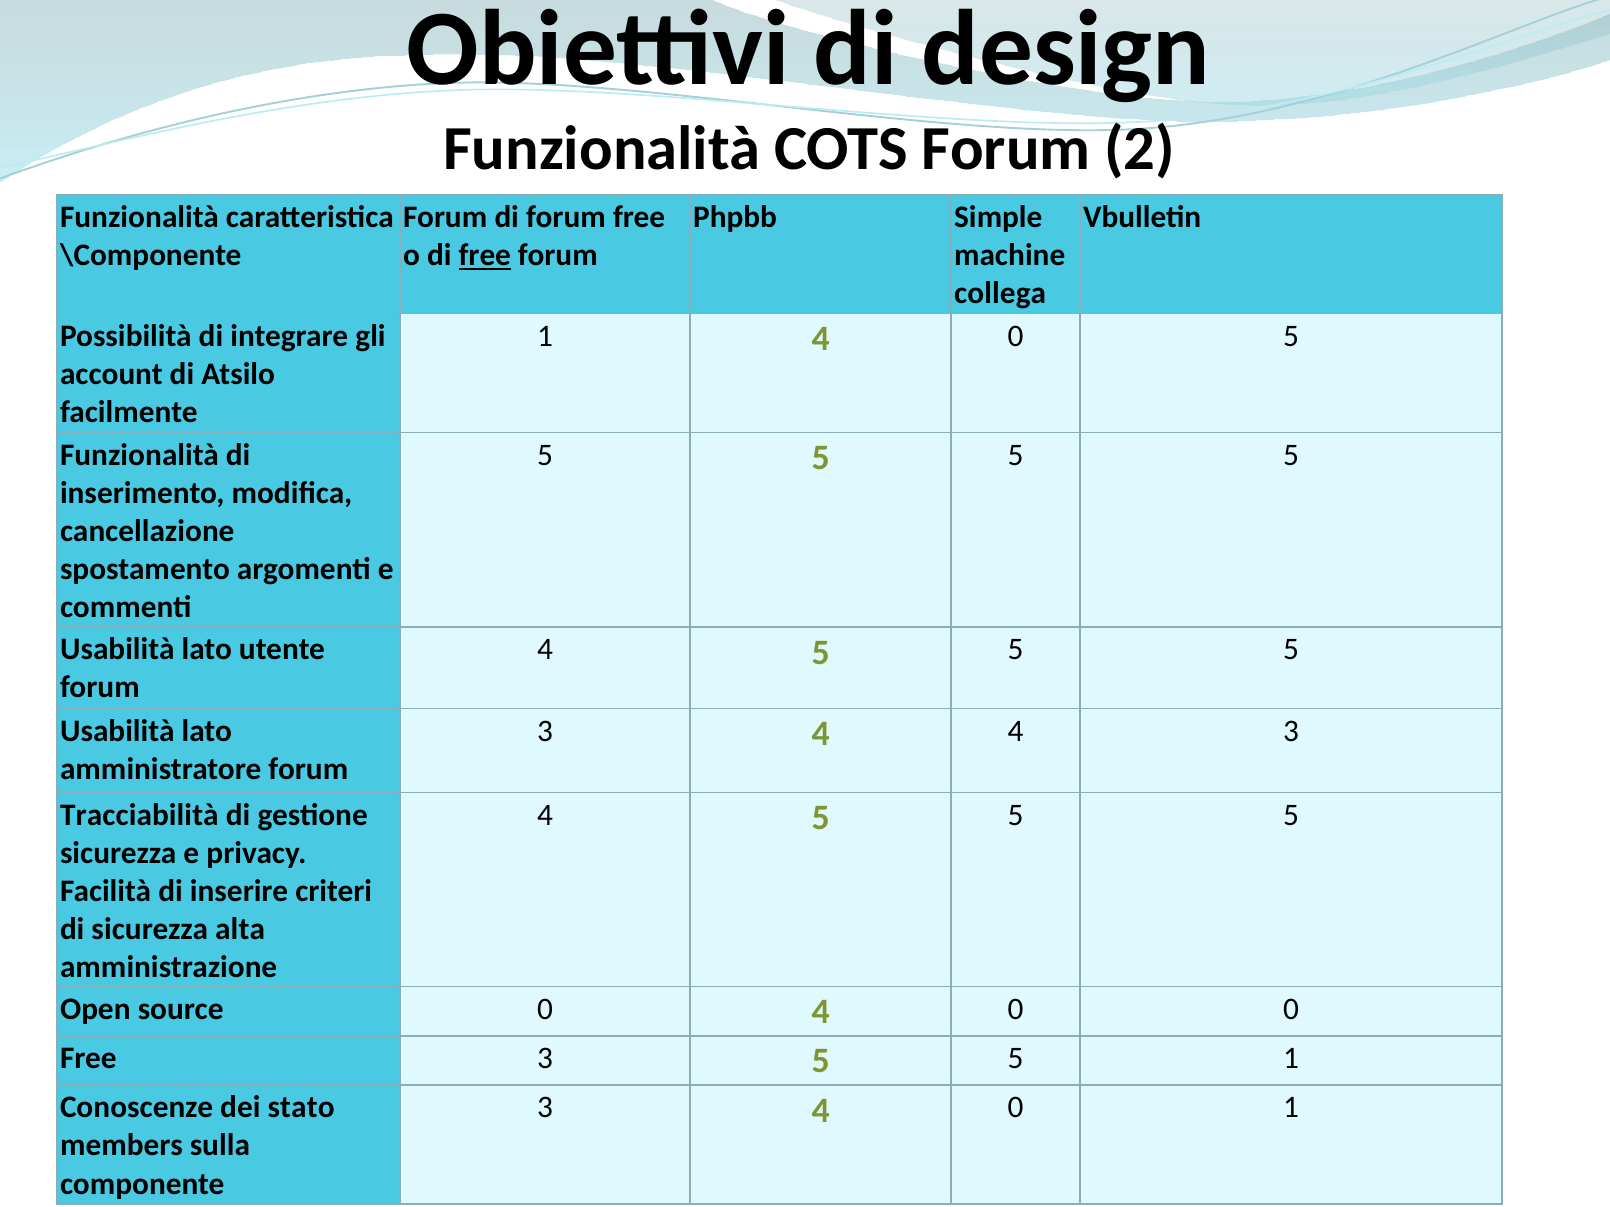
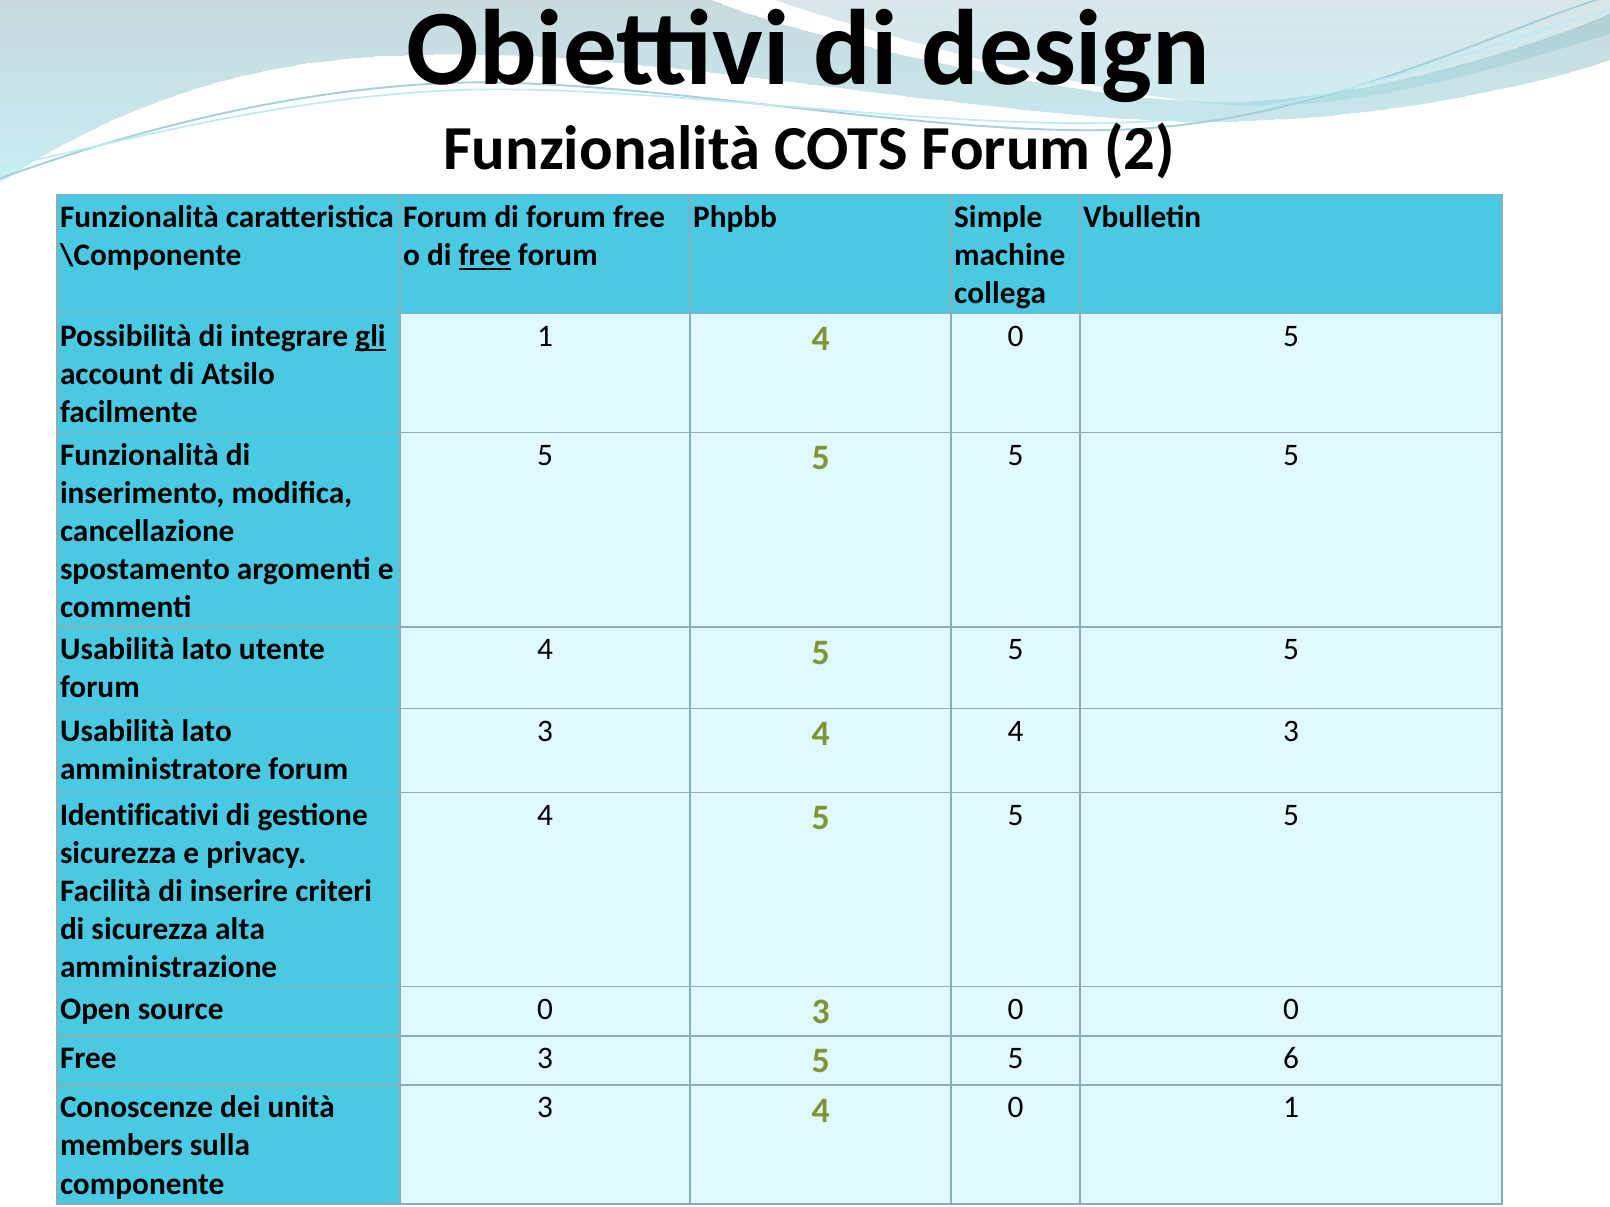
gli underline: none -> present (371, 336)
Tracciabilità: Tracciabilità -> Identificativi (140, 815)
0 4: 4 -> 3 (821, 1012)
5 1: 1 -> 6 (1291, 1059)
stato: stato -> unità (301, 1108)
